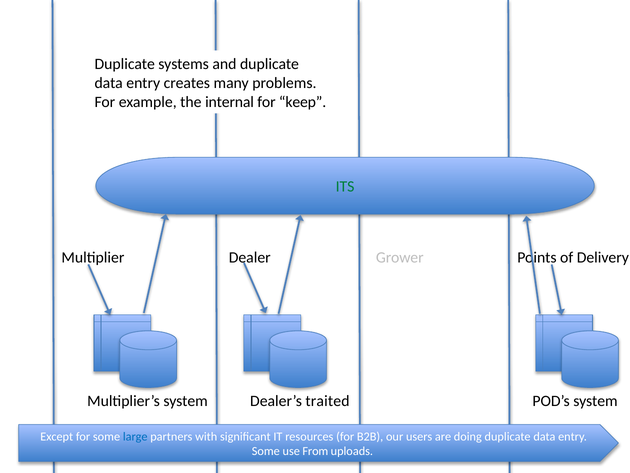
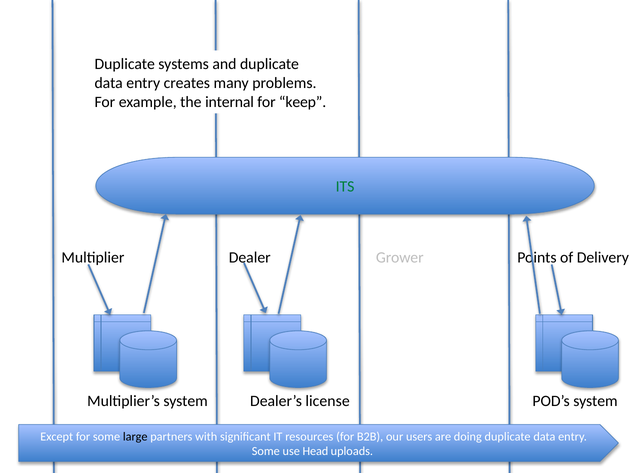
traited: traited -> license (328, 401)
large colour: blue -> black (135, 436)
From: From -> Head (315, 451)
